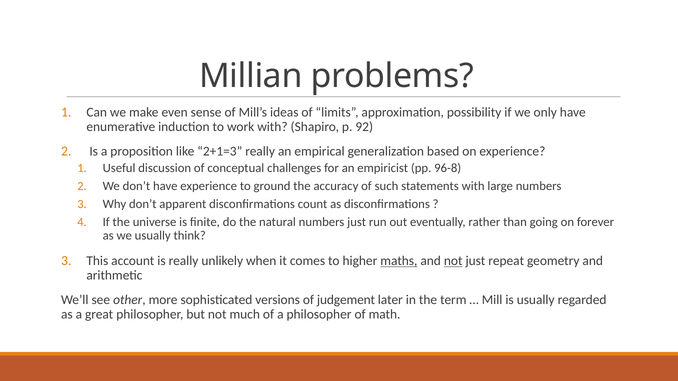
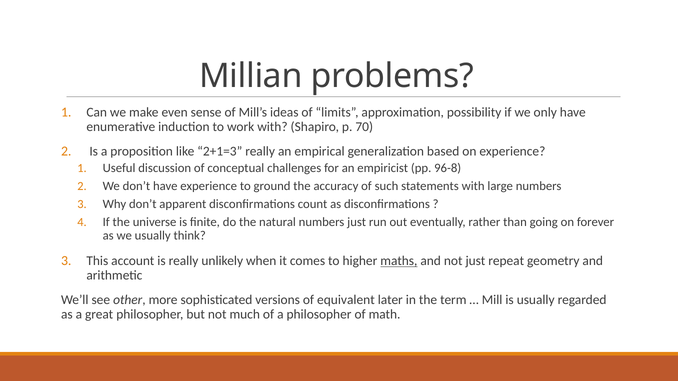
92: 92 -> 70 (364, 127)
not underline: present -> none (453, 261)
judgement: judgement -> equivalent (346, 300)
